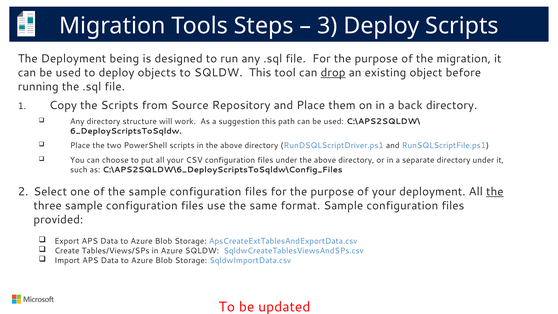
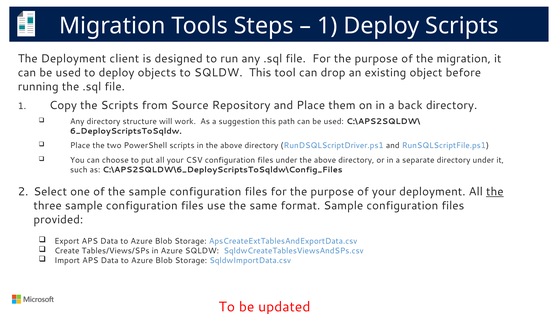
3: 3 -> 1 (327, 26)
being: being -> client (124, 59)
drop underline: present -> none (333, 73)
